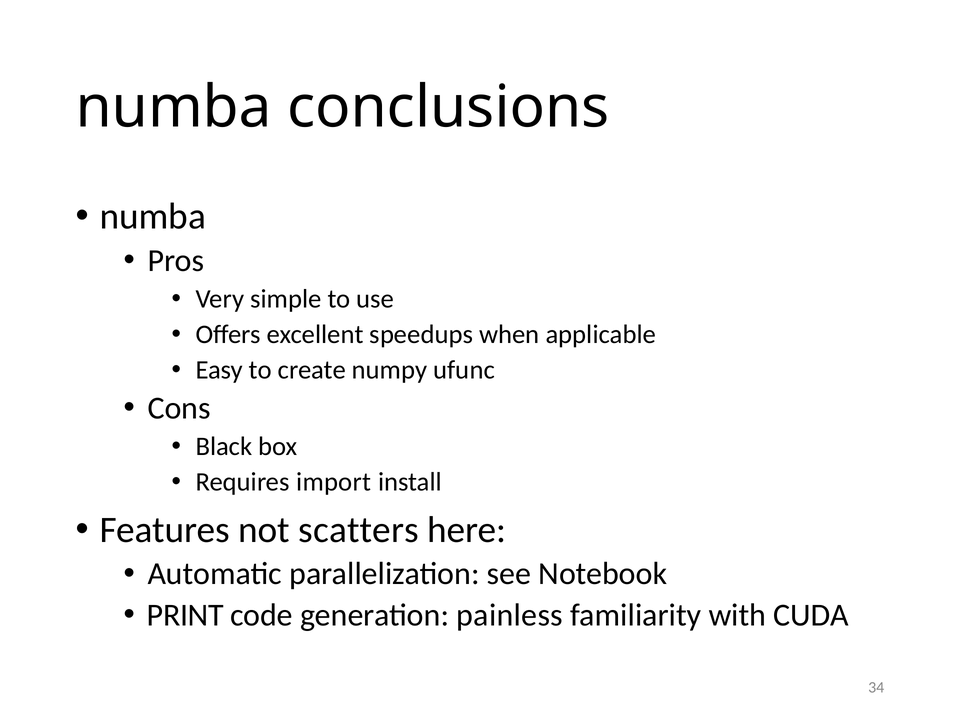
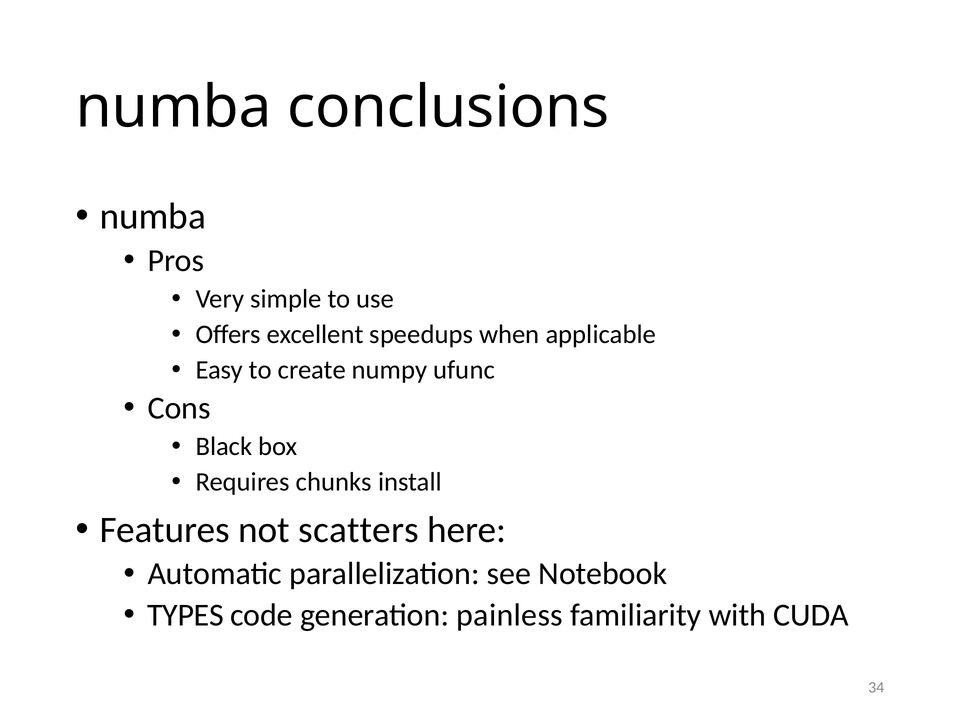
import: import -> chunks (334, 482)
PRINT: PRINT -> TYPES (185, 615)
